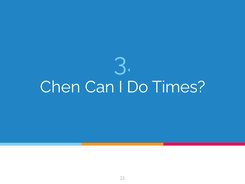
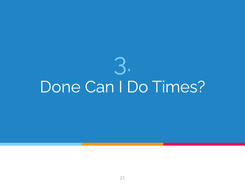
Chen: Chen -> Done (60, 87)
